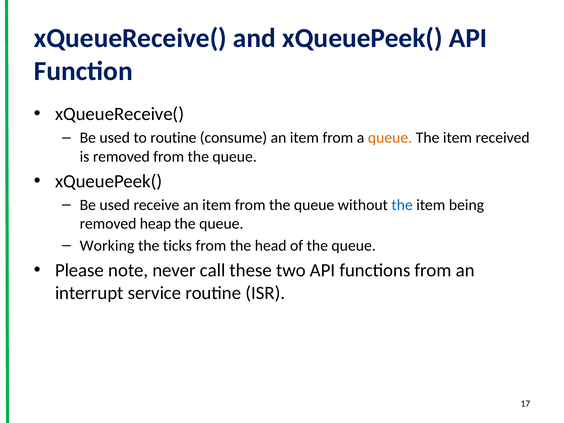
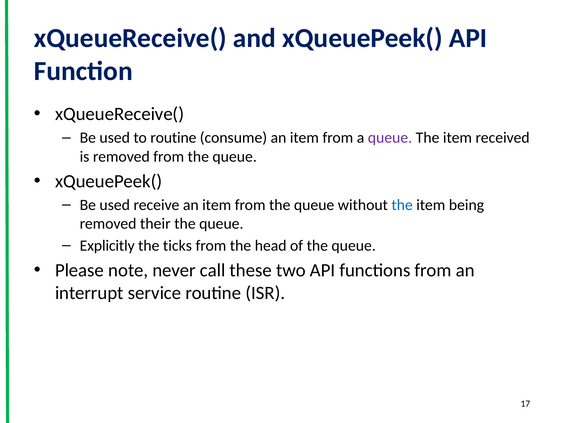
queue colour: orange -> purple (390, 138)
heap: heap -> their (155, 224)
Working: Working -> Explicitly (107, 246)
